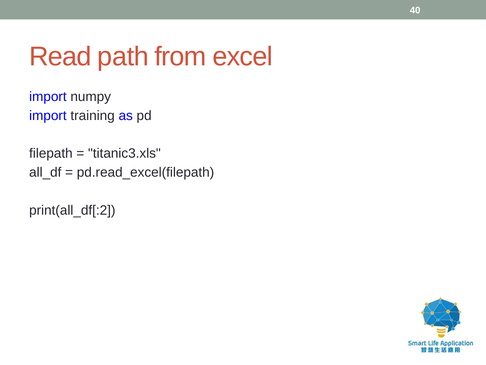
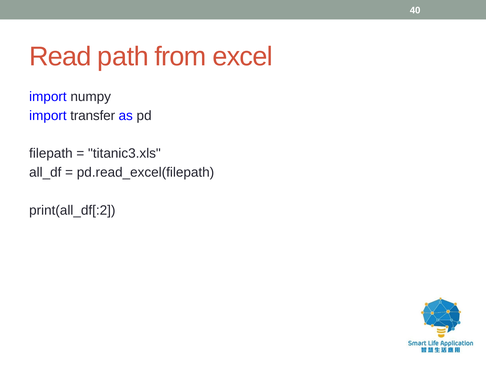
training: training -> transfer (93, 115)
